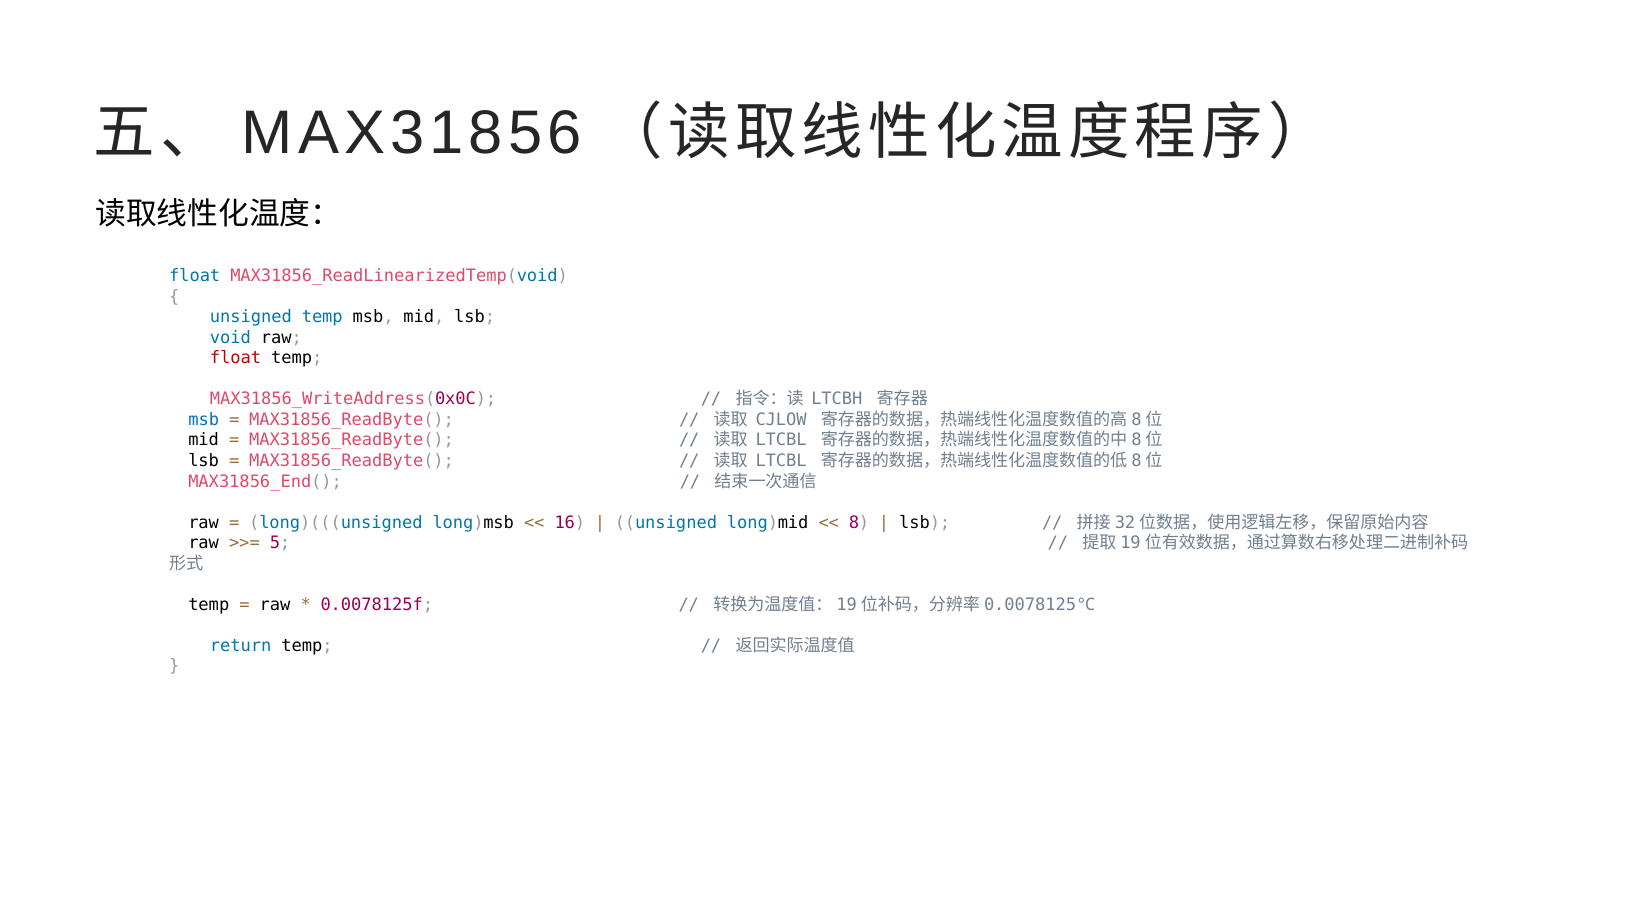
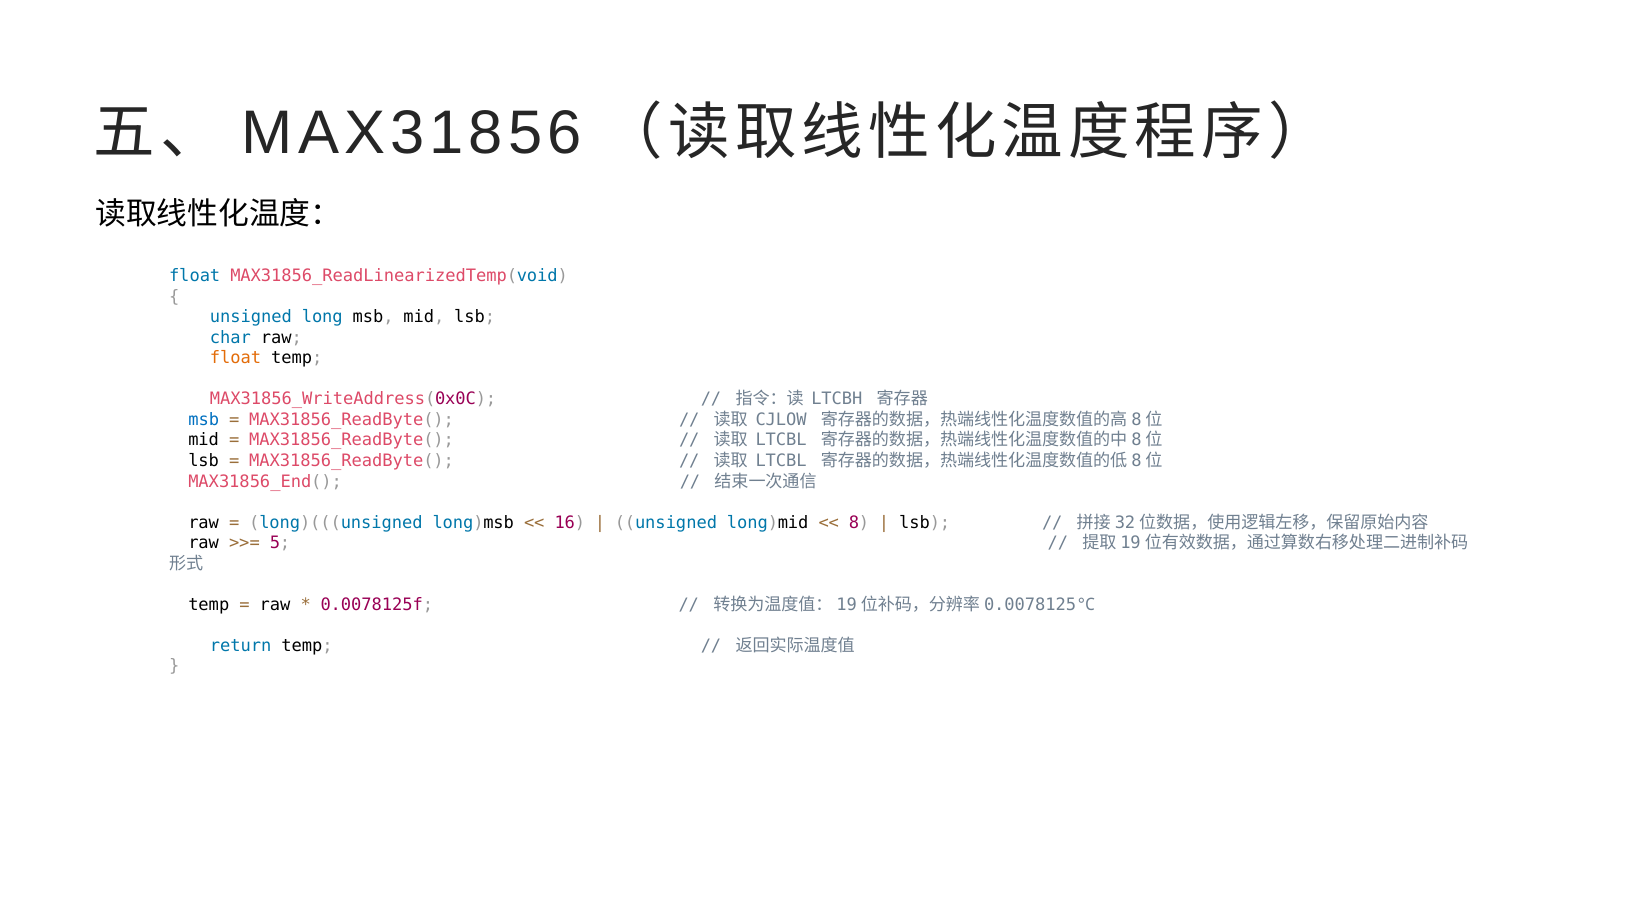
unsigned temp: temp -> long (322, 317)
void: void -> char (230, 337)
float colour: red -> orange (236, 358)
